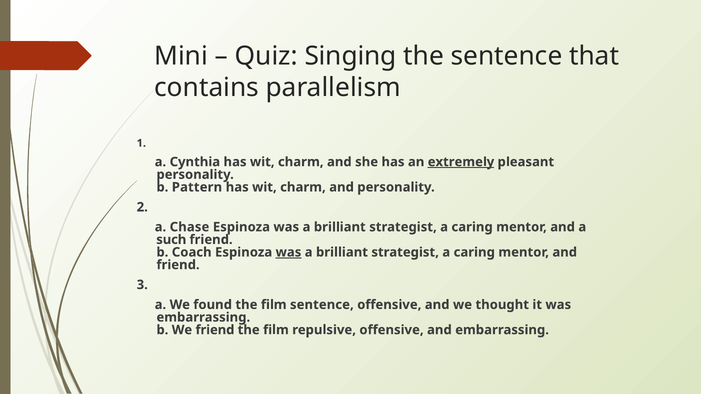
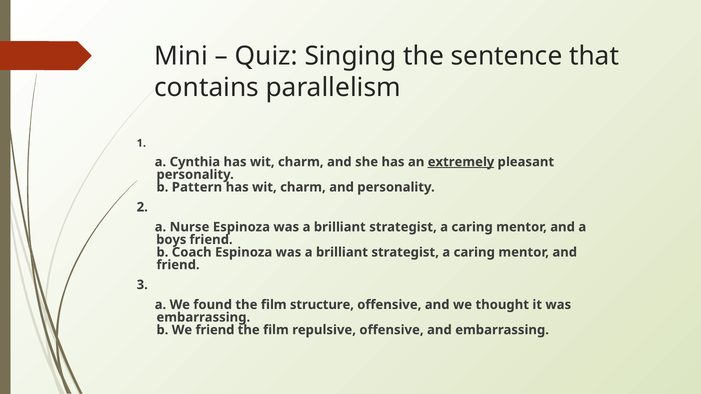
Chase: Chase -> Nurse (190, 227)
such: such -> boys (171, 240)
was underline: present -> none (288, 252)
film sentence: sentence -> structure (322, 305)
